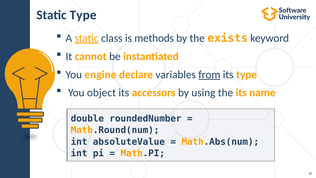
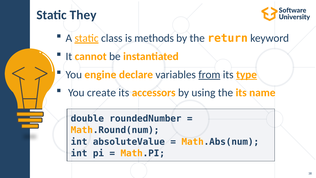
Static Type: Type -> They (83, 15)
exists: exists -> return (228, 38)
type underline: none -> present (247, 74)
object: object -> create (101, 93)
